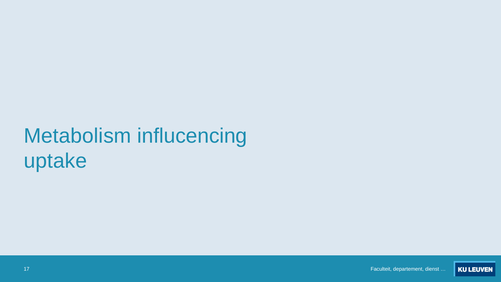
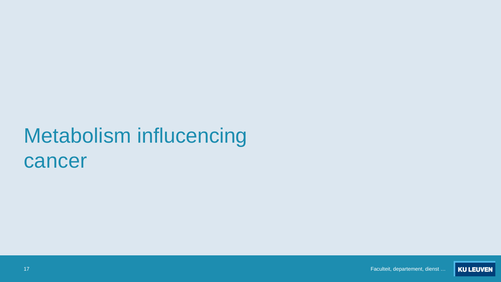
uptake: uptake -> cancer (55, 161)
